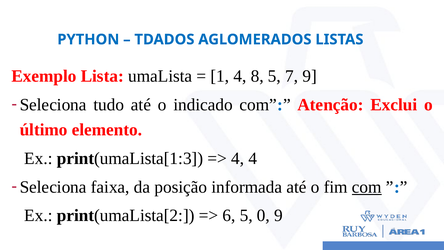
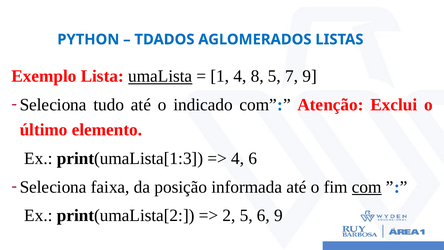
umaLista underline: none -> present (160, 76)
4 4: 4 -> 6 (253, 158)
6: 6 -> 2 (229, 215)
5 0: 0 -> 6 (263, 215)
